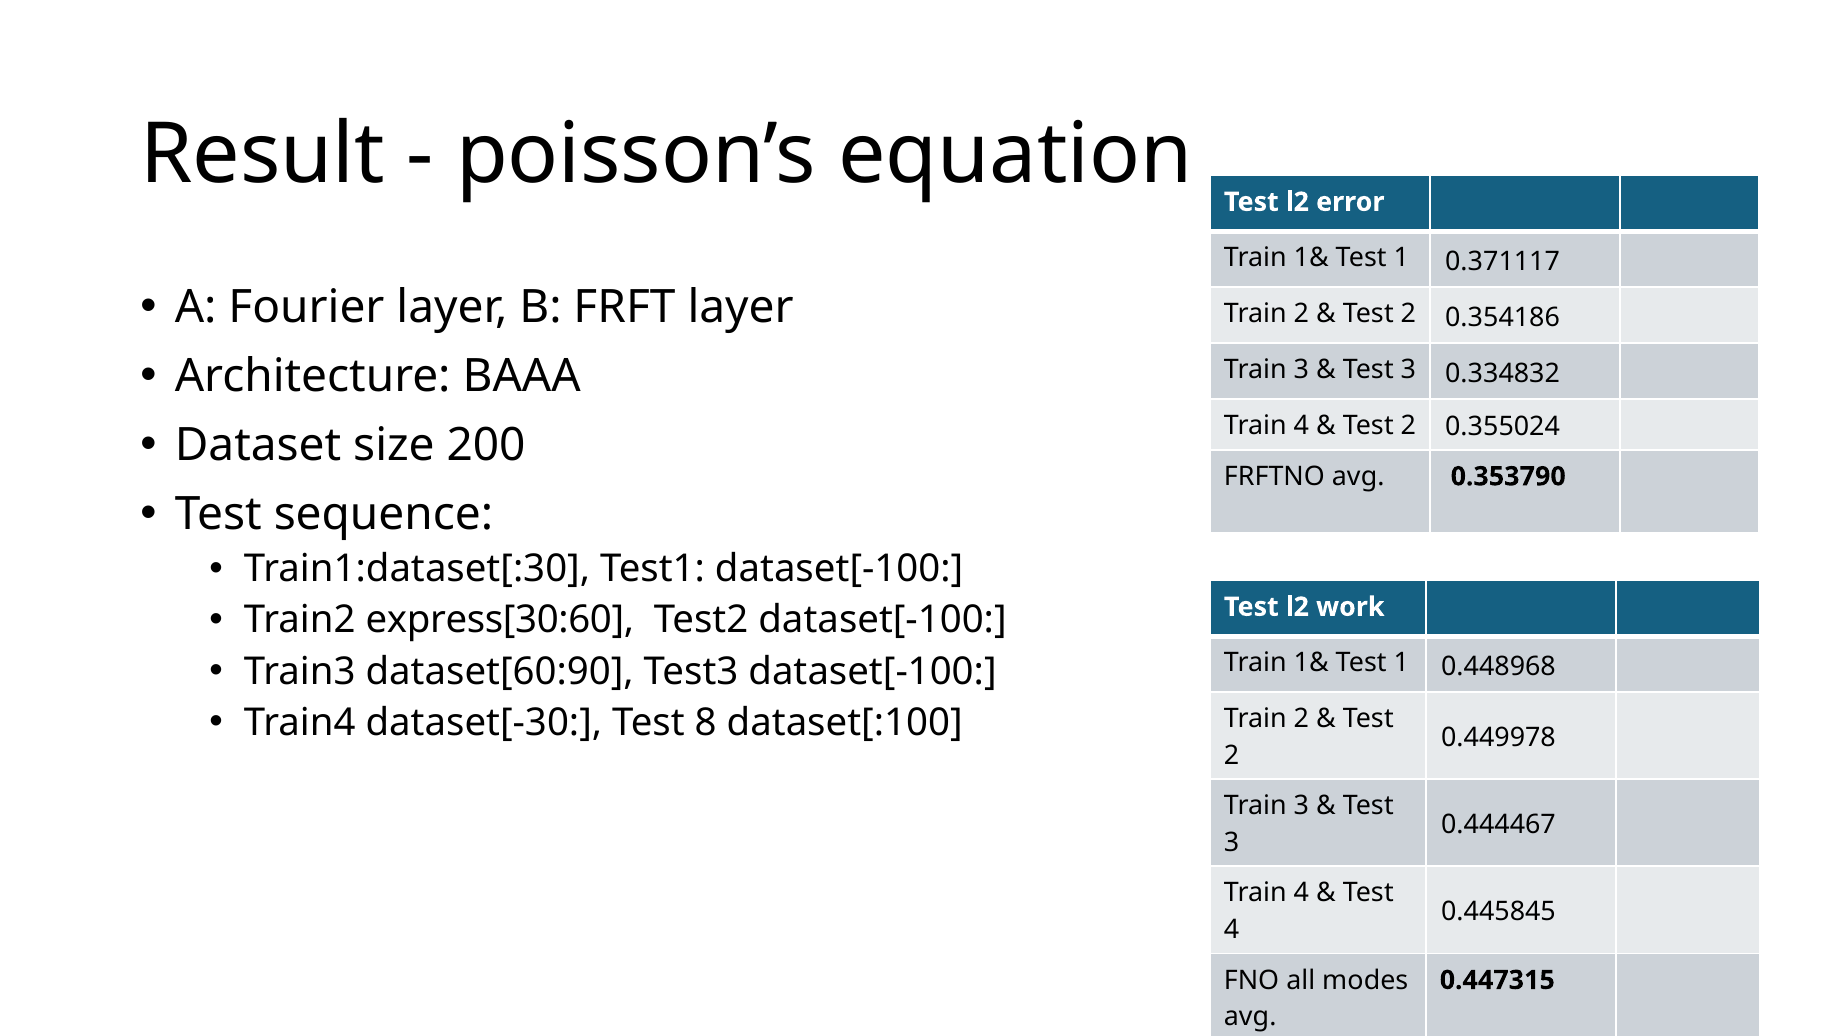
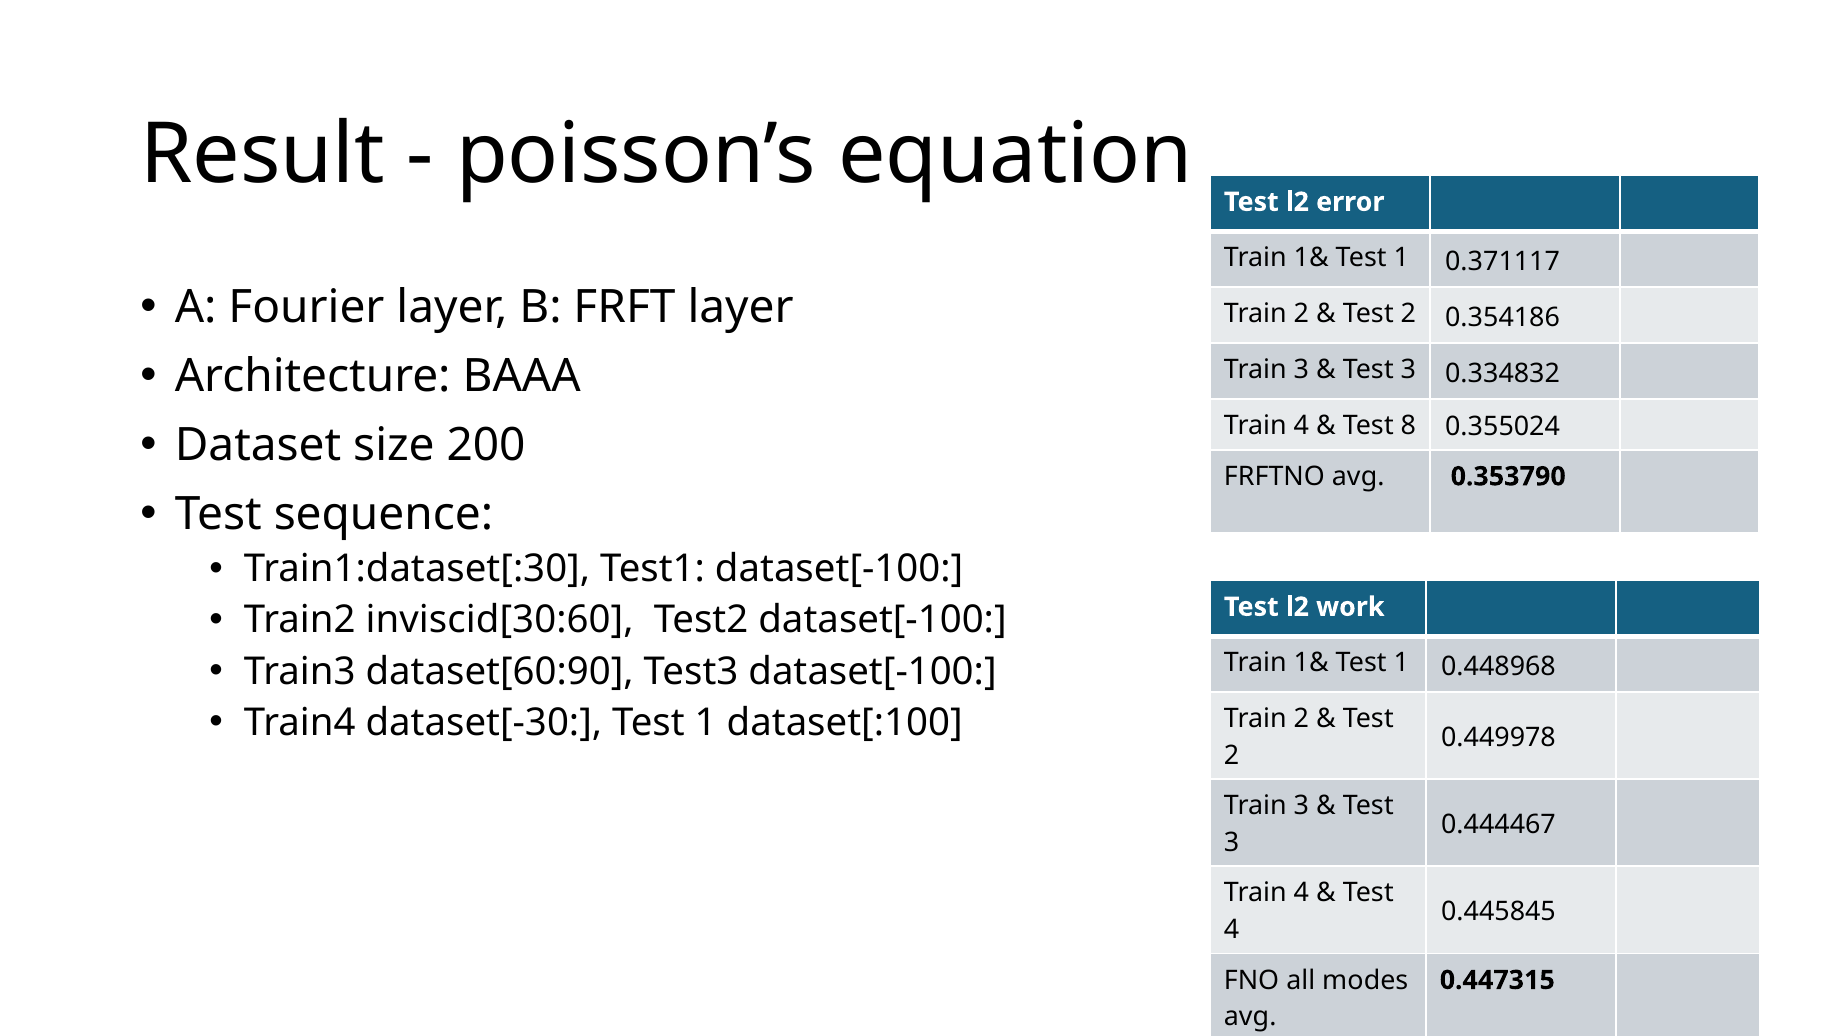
2: 2 -> 8 (1408, 426)
express[30:60: express[30:60 -> inviscid[30:60 (500, 620)
dataset[-30 Test 8: 8 -> 1 (706, 722)
